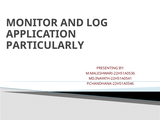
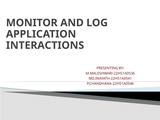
PARTICULARLY: PARTICULARLY -> INTERACTIONS (45, 45)
